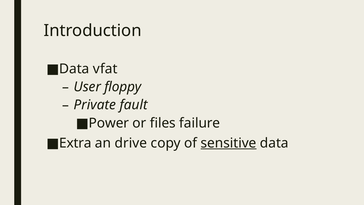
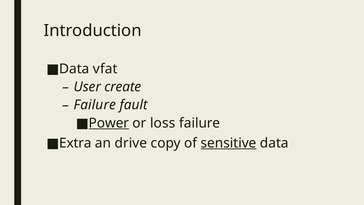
floppy: floppy -> create (123, 87)
Private: Private -> Failure (95, 105)
Power underline: none -> present (109, 123)
files: files -> loss (163, 123)
